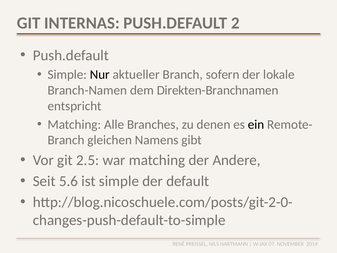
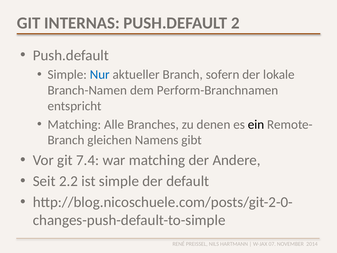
Nur colour: black -> blue (100, 75)
Direkten-Branchnamen: Direkten-Branchnamen -> Perform-Branchnamen (218, 90)
2.5: 2.5 -> 7.4 (88, 160)
5.6: 5.6 -> 2.2 (69, 181)
